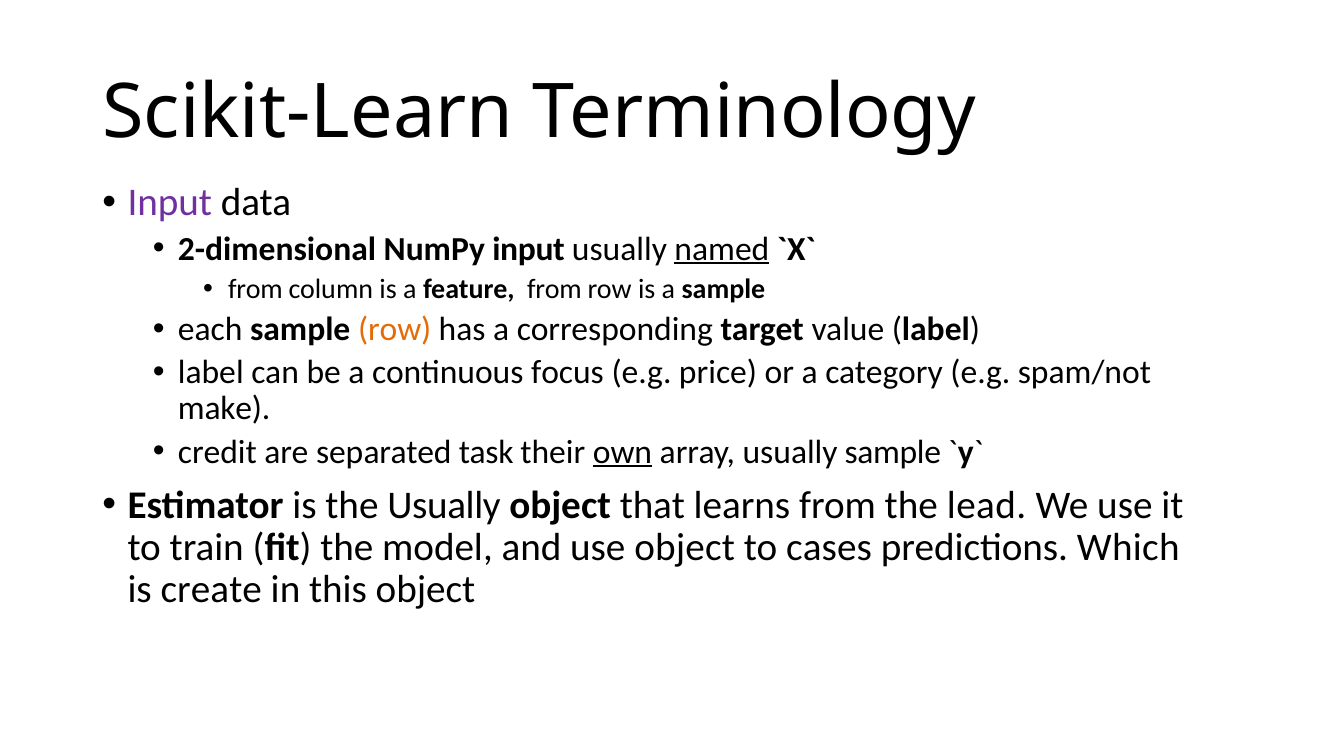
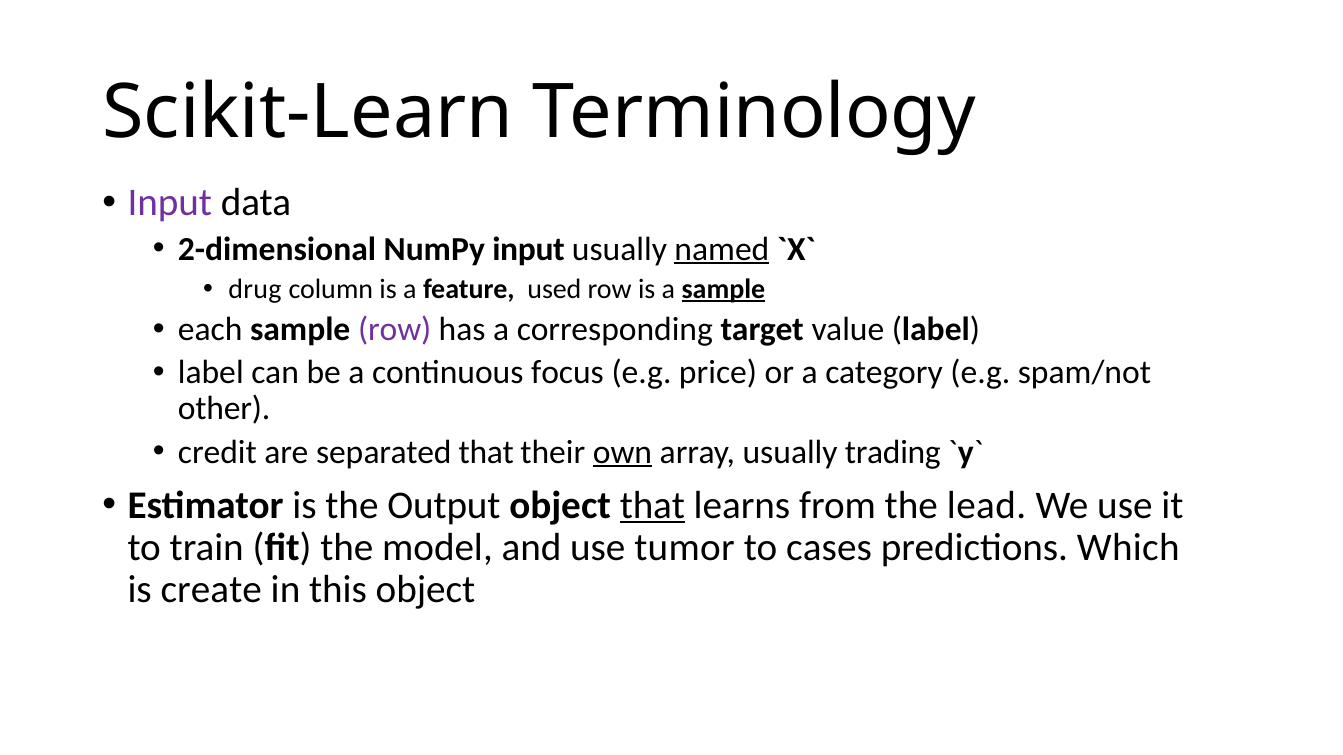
from: from -> drug (255, 289)
feature from: from -> used (554, 289)
sample underline: none -> present (723, 289)
row colour: orange -> purple (395, 330)
make: make -> other (224, 409)
separated task: task -> that (486, 452)
usually sample: sample -> trading (893, 452)
the Usually: Usually -> Output (444, 505)
that underline: none -> present (652, 505)
use object: object -> tumor (685, 548)
